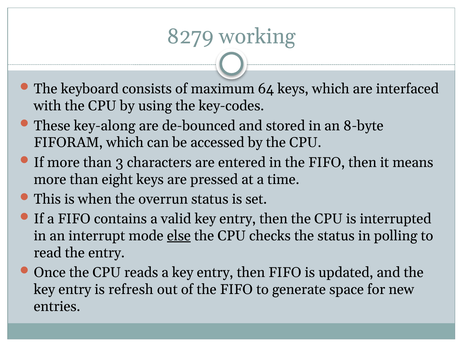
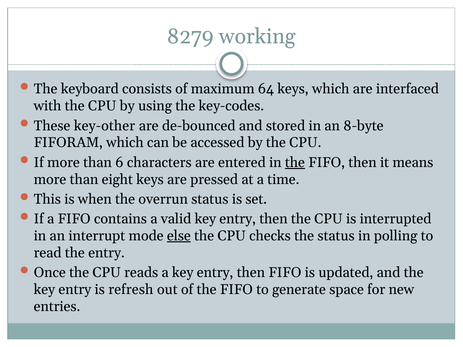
key-along: key-along -> key-other (105, 126)
3: 3 -> 6 (119, 163)
the underline: none -> present (295, 163)
